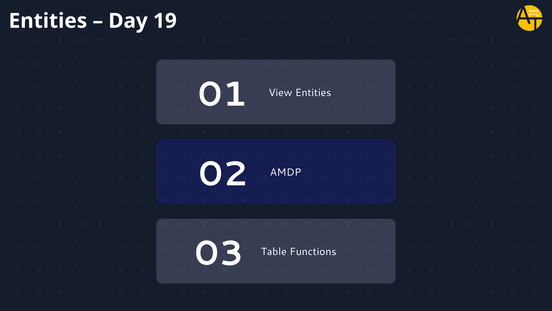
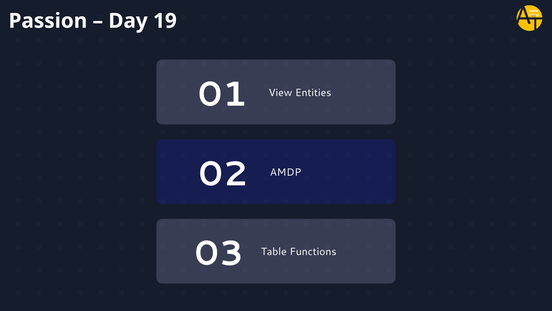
Entities: Entities -> Passion (48, 21)
